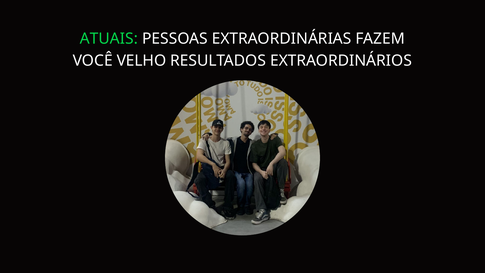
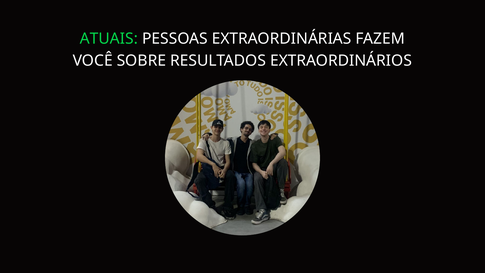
VELHO: VELHO -> SOBRE (141, 61)
